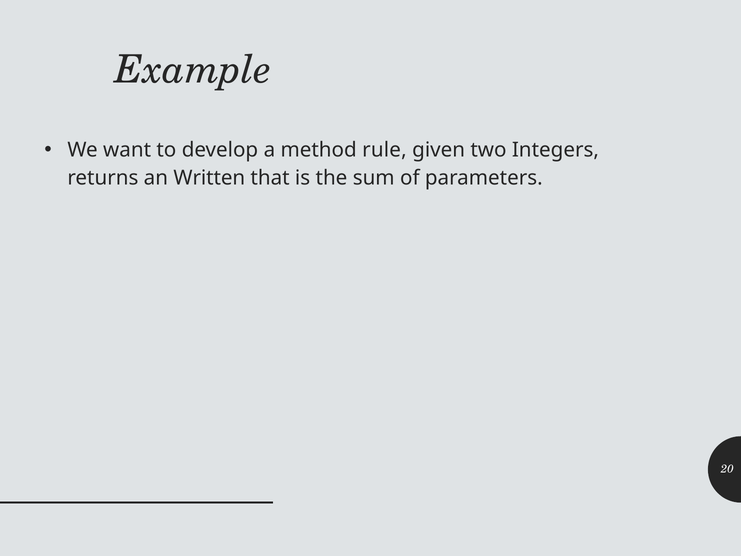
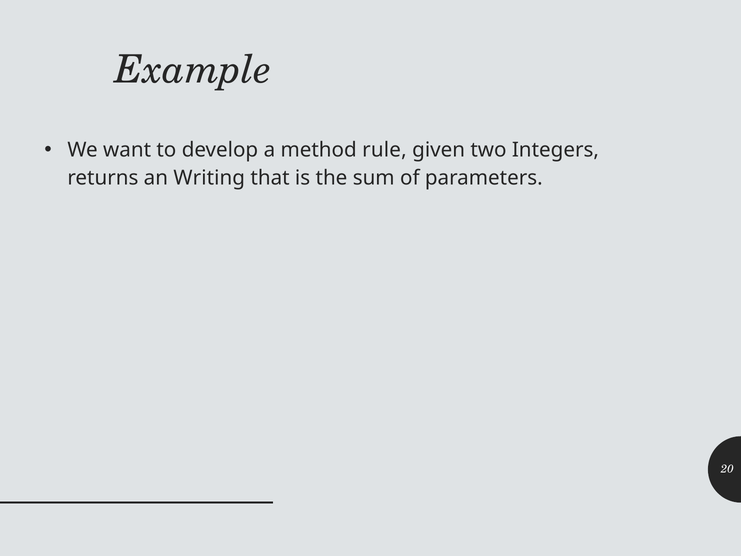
Written: Written -> Writing (209, 178)
